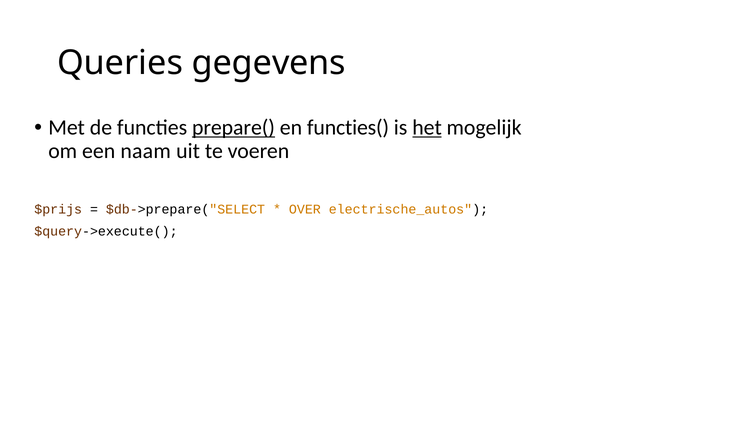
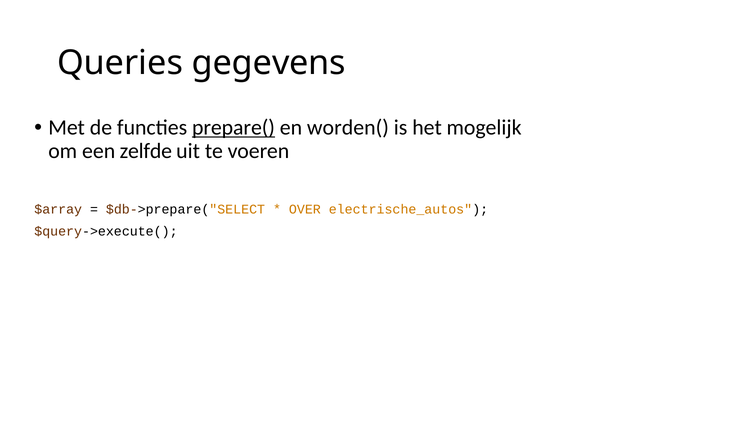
functies(: functies( -> worden( (348, 128)
het underline: present -> none (427, 128)
naam: naam -> zelfde (146, 151)
$prijs: $prijs -> $array (58, 209)
